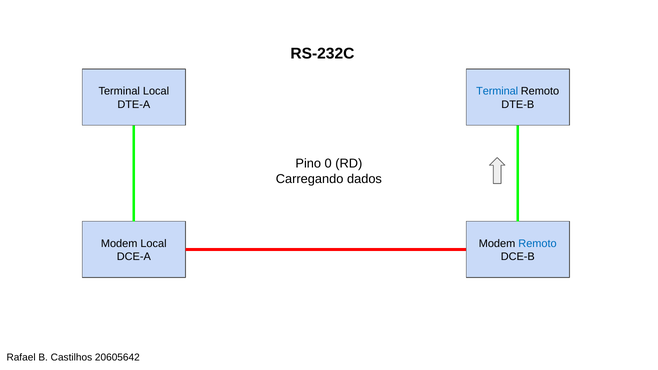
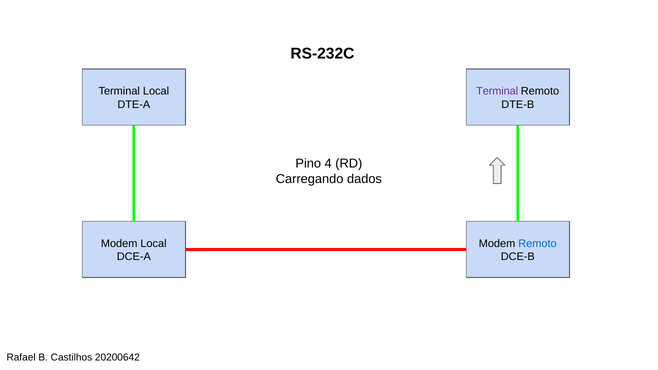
Terminal colour: blue -> purple (497, 91)
0: 0 -> 4 (328, 164)
20605642: 20605642 -> 20200642 (117, 357)
